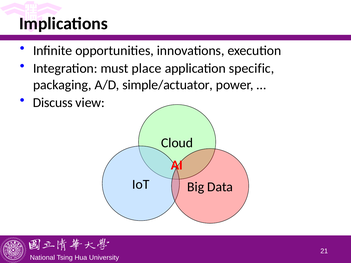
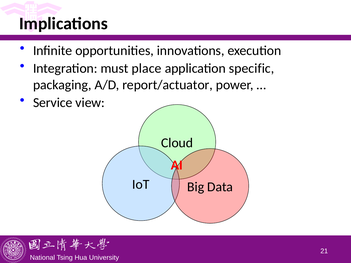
simple/actuator: simple/actuator -> report/actuator (168, 85)
Discuss: Discuss -> Service (53, 103)
